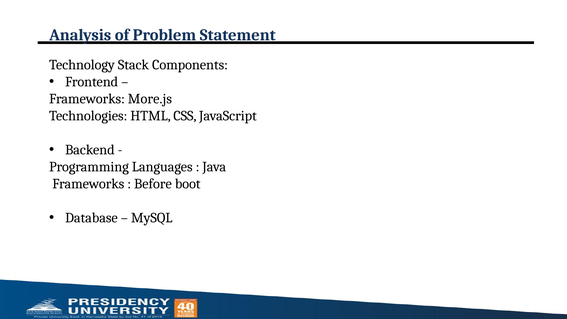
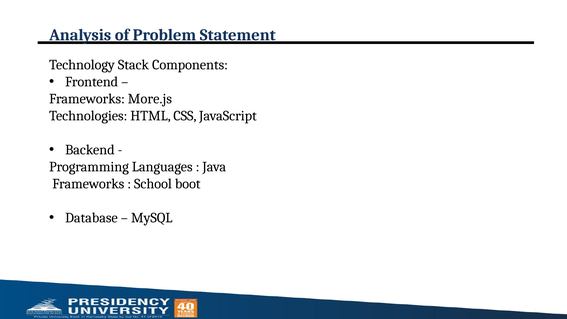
Before: Before -> School (153, 184)
